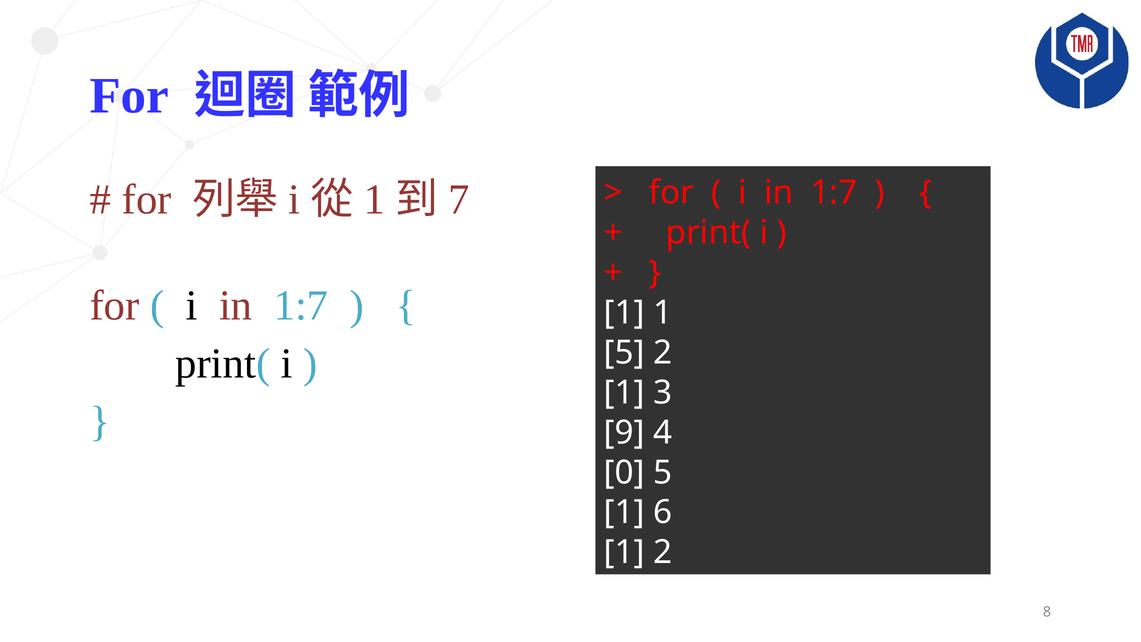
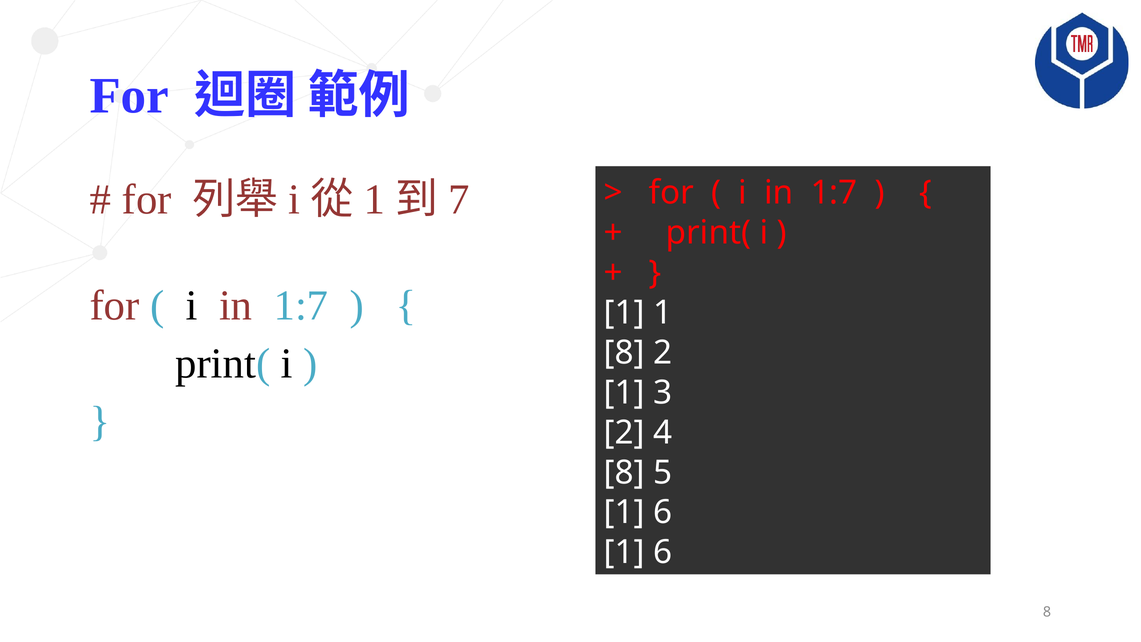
5: 5 -> 8 (624, 353)
9: 9 -> 2 (624, 432)
0: 0 -> 8 (624, 472)
2: 2 -> 6 (663, 552)
